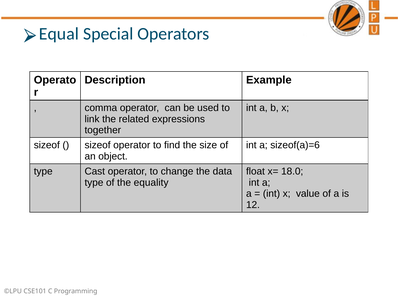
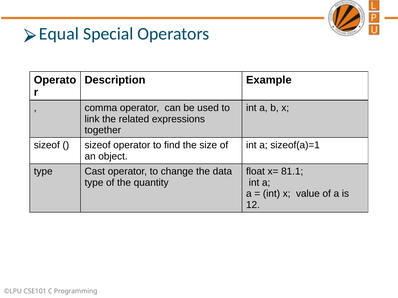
sizeof(a)=6: sizeof(a)=6 -> sizeof(a)=1 (295, 145)
18.0: 18.0 -> 81.1 (292, 172)
equality: equality -> quantity (151, 183)
